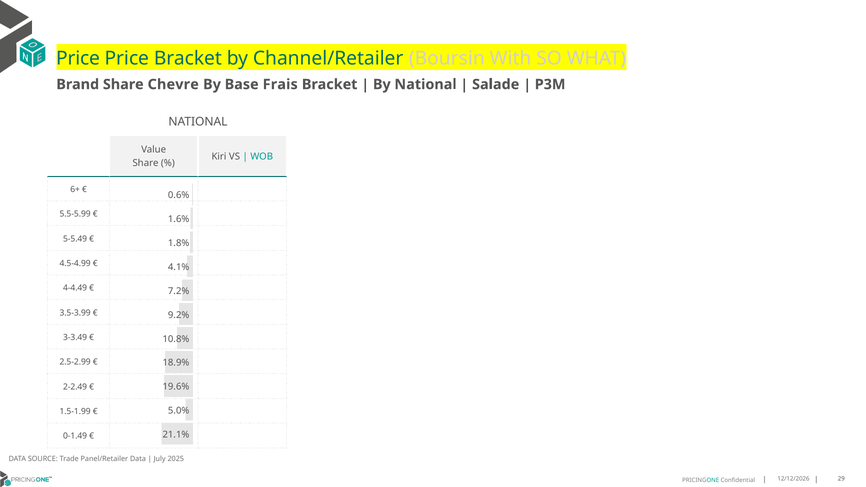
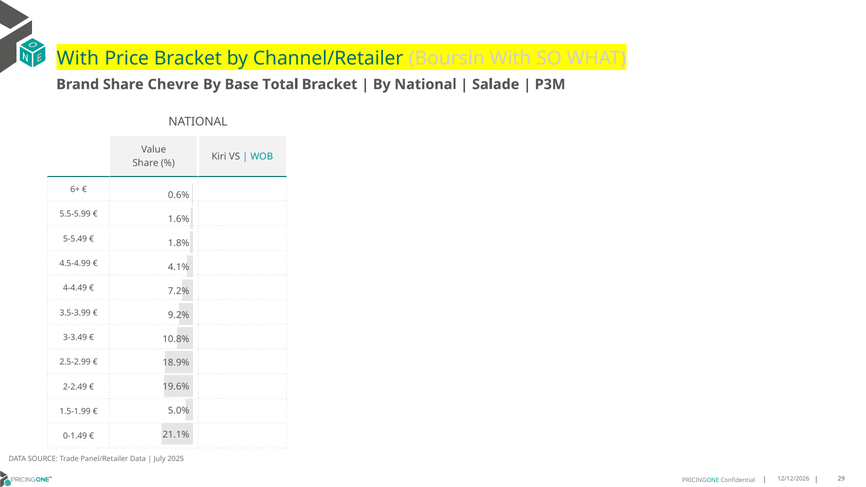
Price: Price -> With (78, 58)
Frais: Frais -> Total (280, 84)
